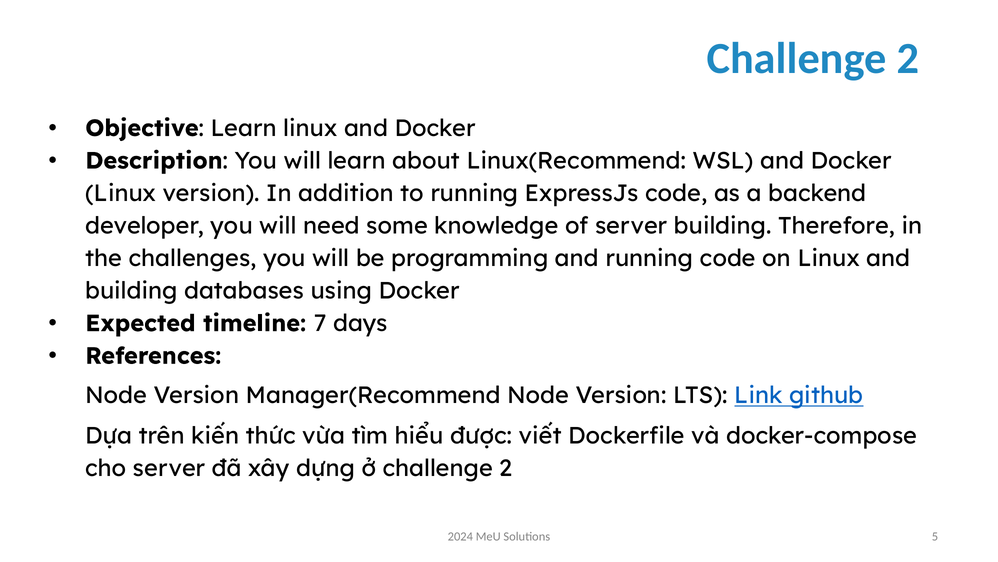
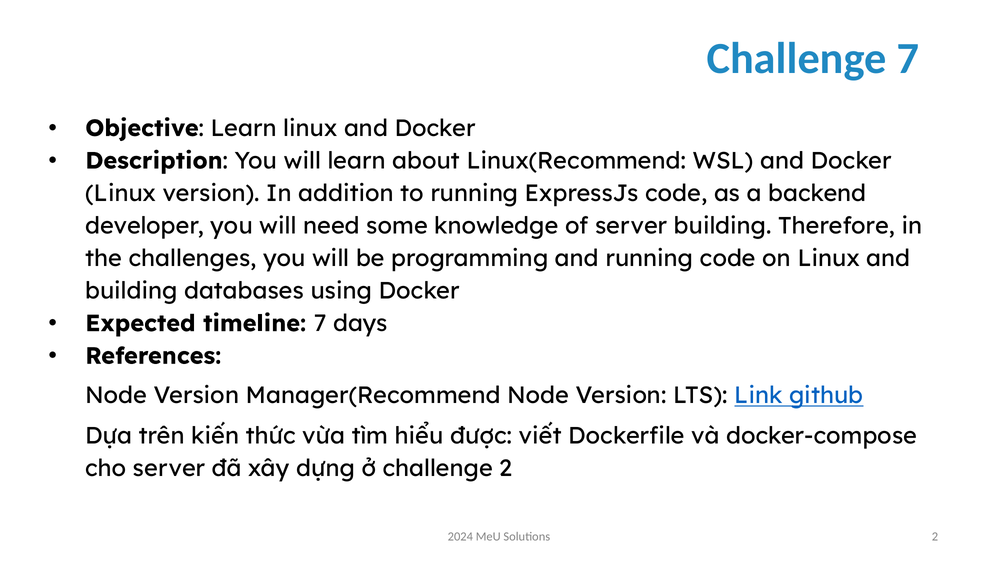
2: 2 -> 7 (908, 59)
Solutions 5: 5 -> 2 (935, 536)
